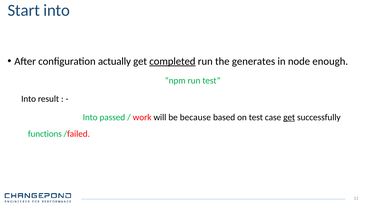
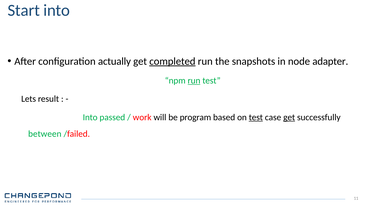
generates: generates -> snapshots (254, 61)
enough: enough -> adapter (330, 61)
run underline: none -> present (194, 80)
Into: Into -> Lets (29, 99)
because: because -> program (195, 117)
test underline: none -> present (256, 117)
functions: functions -> between (45, 133)
